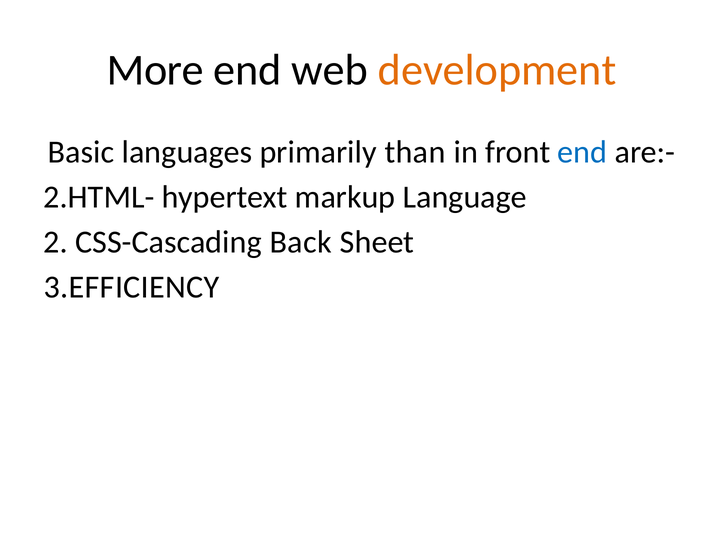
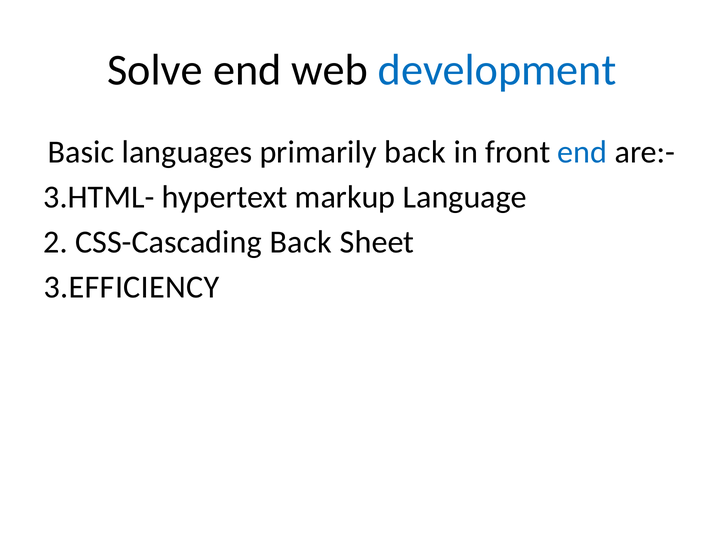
More: More -> Solve (155, 70)
development colour: orange -> blue (497, 70)
primarily than: than -> back (415, 152)
2.HTML-: 2.HTML- -> 3.HTML- (99, 197)
